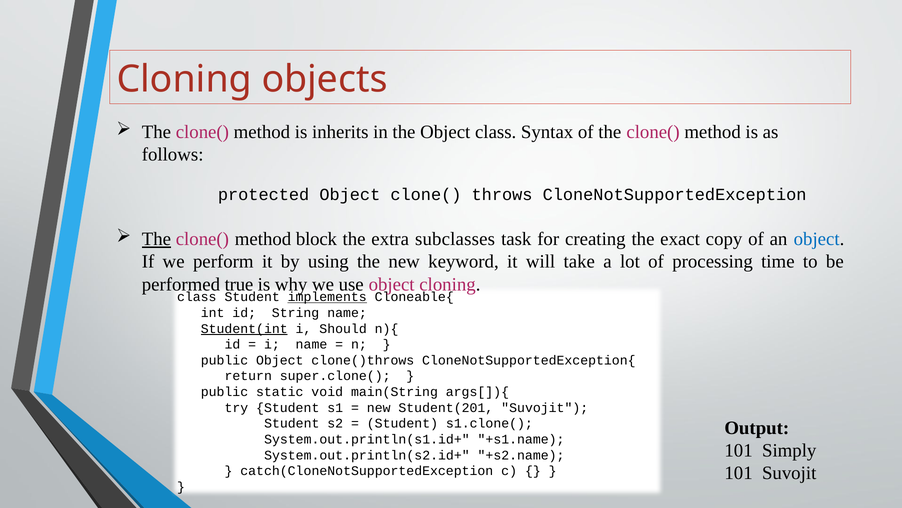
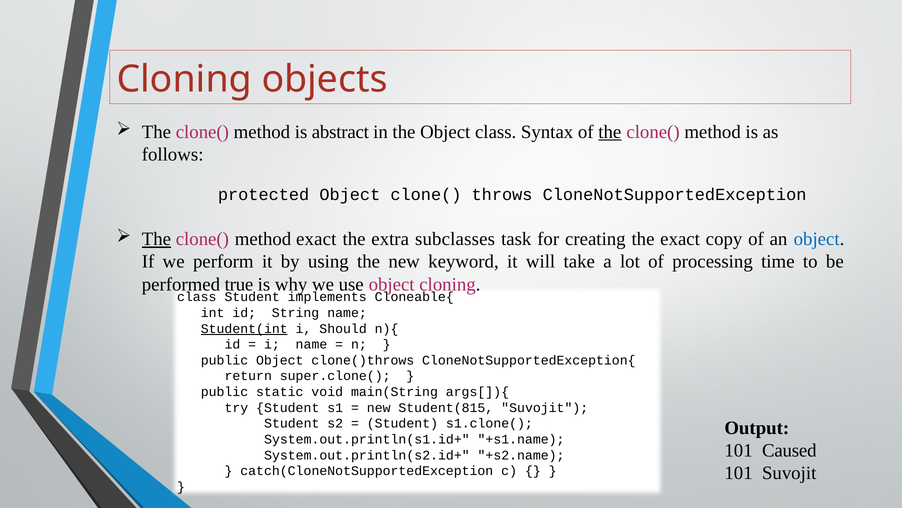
inherits: inherits -> abstract (340, 132)
the underline: none -> present (610, 132)
method block: block -> exact (316, 239)
implements underline: present -> none (327, 297)
Student(201: Student(201 -> Student(815 (446, 407)
Simply: Simply -> Caused (789, 450)
